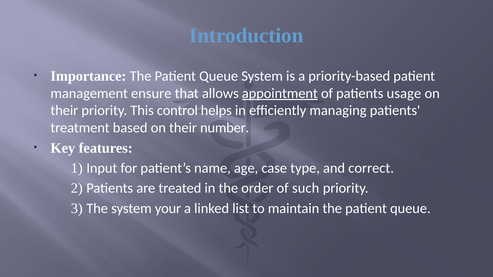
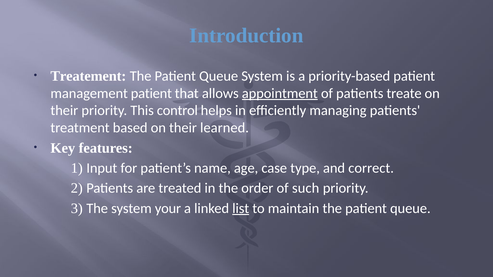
Importance: Importance -> Treatement (88, 76)
management ensure: ensure -> patient (151, 93)
usage: usage -> treate (404, 93)
number: number -> learned (225, 128)
list underline: none -> present (241, 209)
